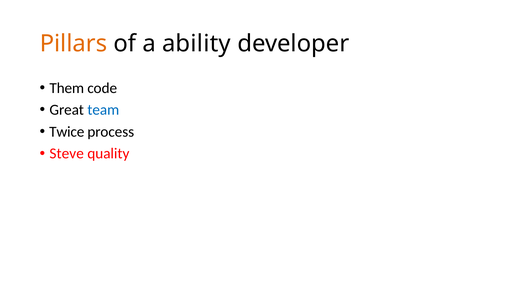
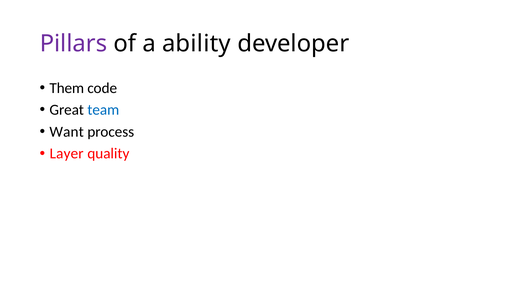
Pillars colour: orange -> purple (73, 44)
Twice: Twice -> Want (67, 132)
Steve: Steve -> Layer (67, 154)
